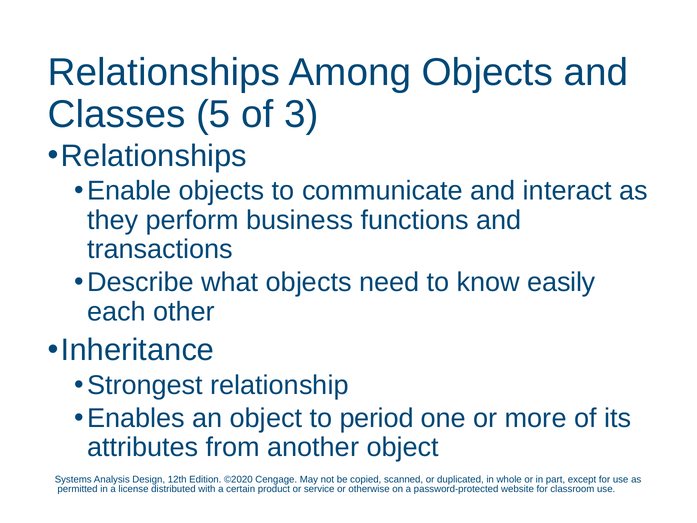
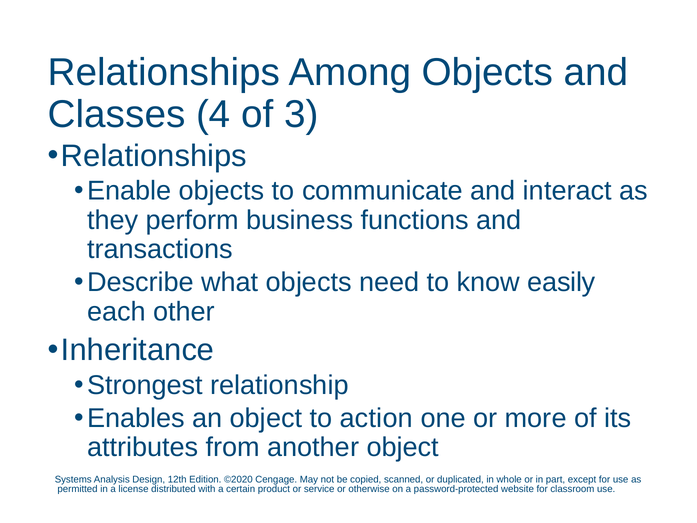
5: 5 -> 4 (213, 114)
period: period -> action (376, 418)
